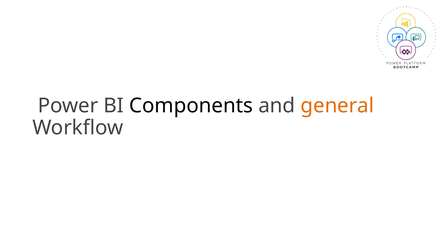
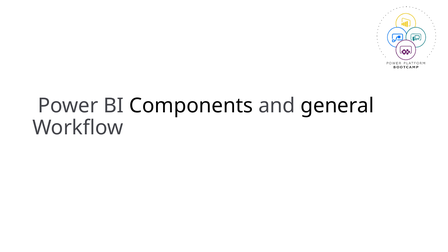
general colour: orange -> black (337, 106)
